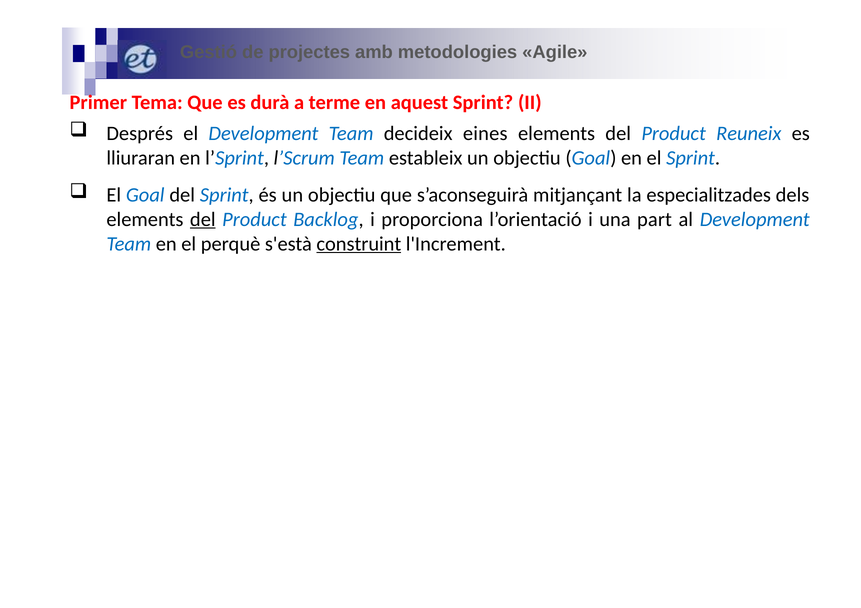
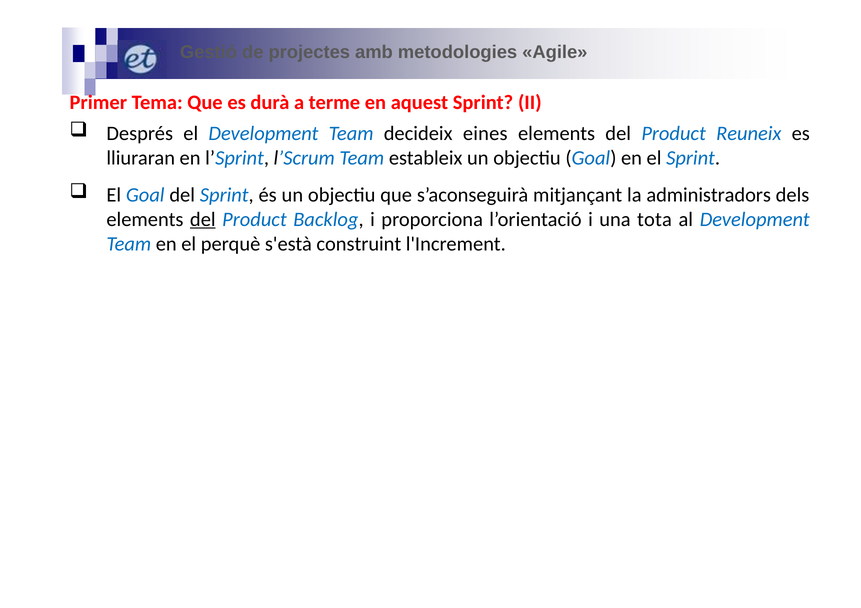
especialitzades: especialitzades -> administradors (709, 195)
part: part -> tota (654, 219)
construint underline: present -> none (359, 244)
